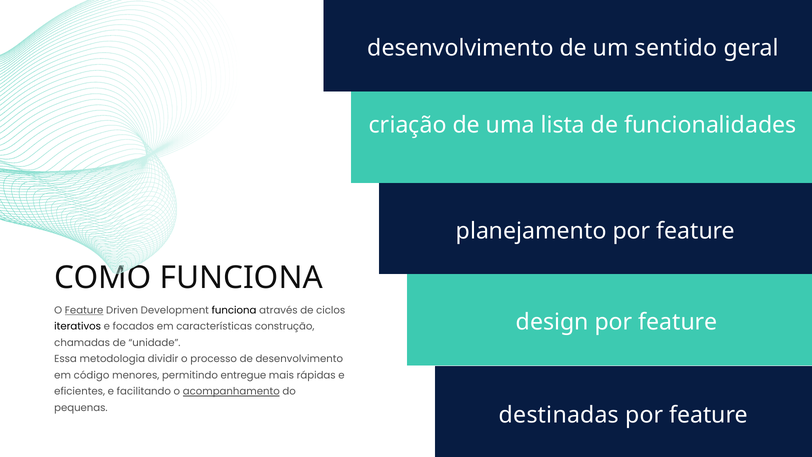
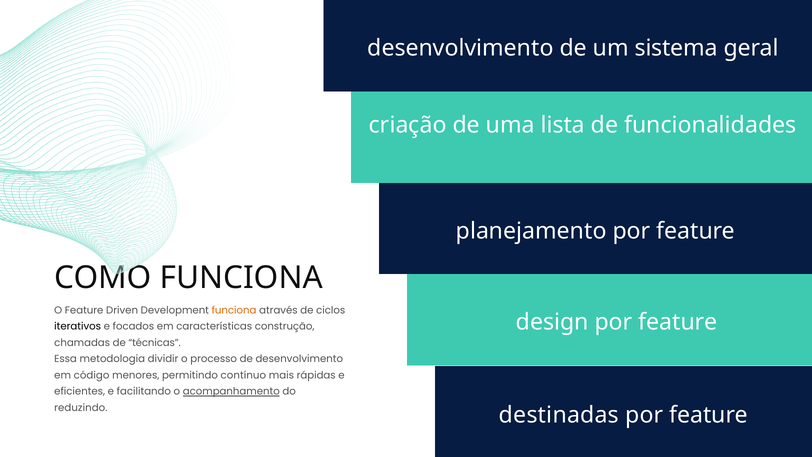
sentido: sentido -> sistema (676, 48)
Feature underline: present -> none (84, 310)
funciona colour: black -> orange (234, 310)
unidade: unidade -> técnicas (155, 343)
entregue: entregue -> contínuo (243, 375)
pequenas: pequenas -> reduzindo (81, 408)
